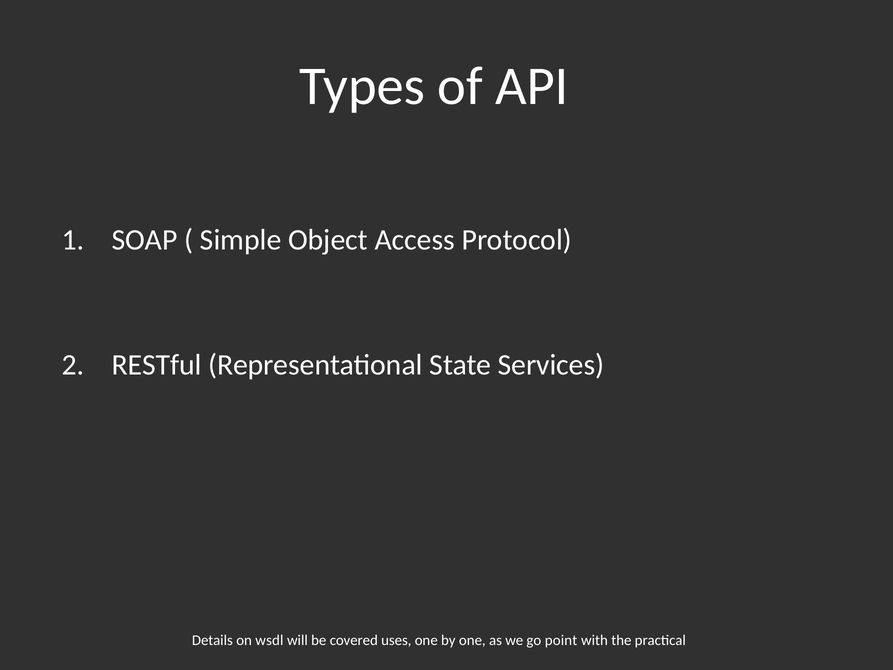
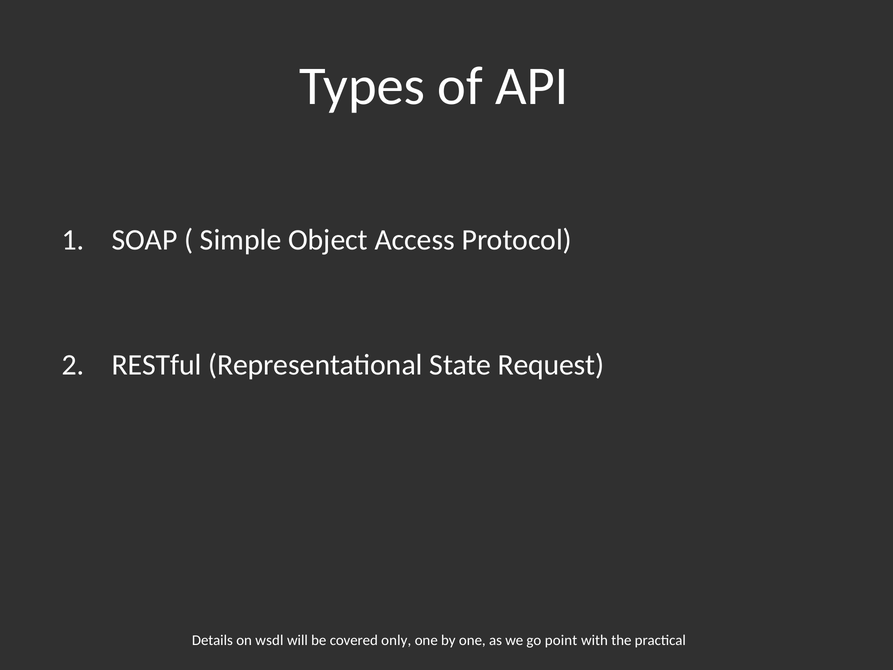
Services: Services -> Request (551, 365)
uses: uses -> only (396, 640)
